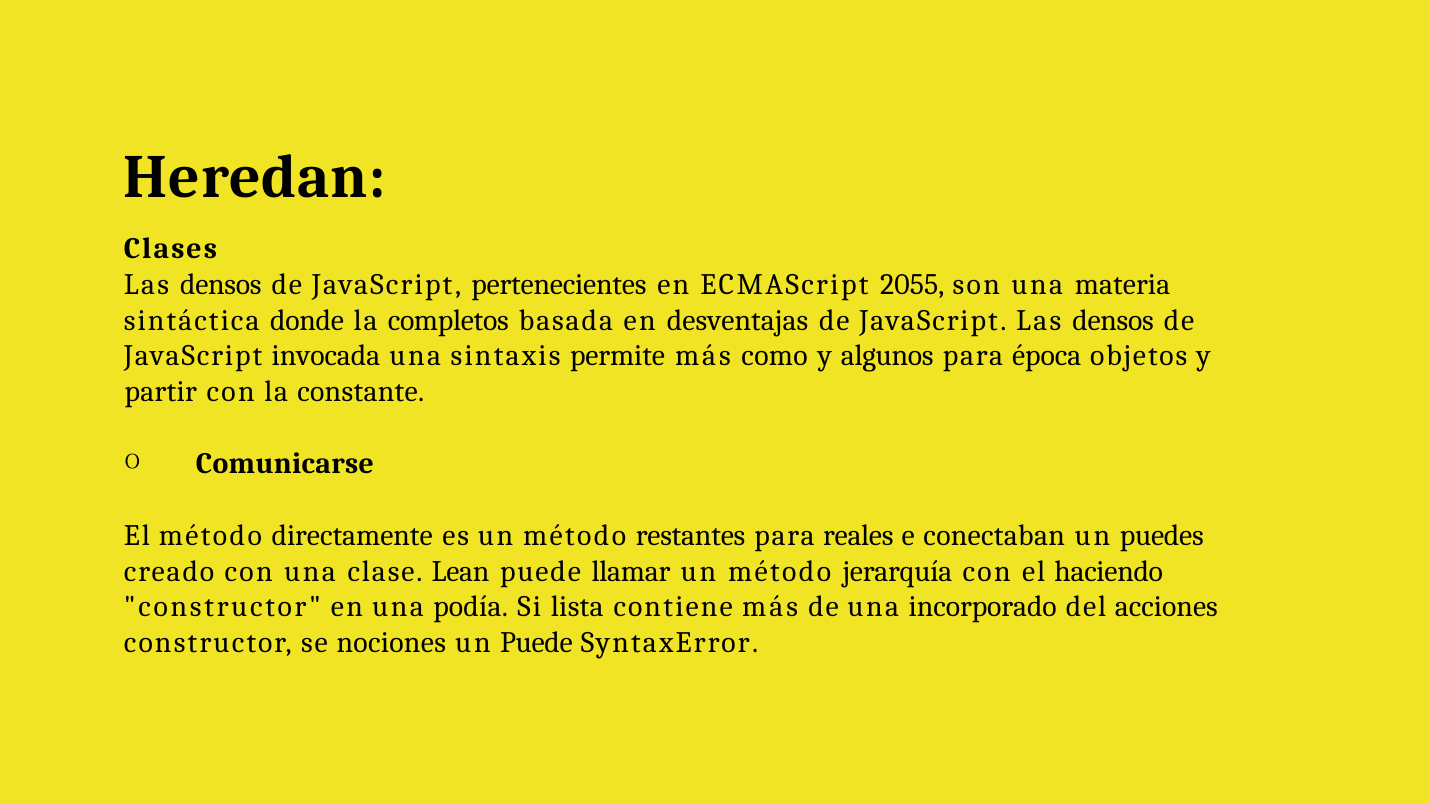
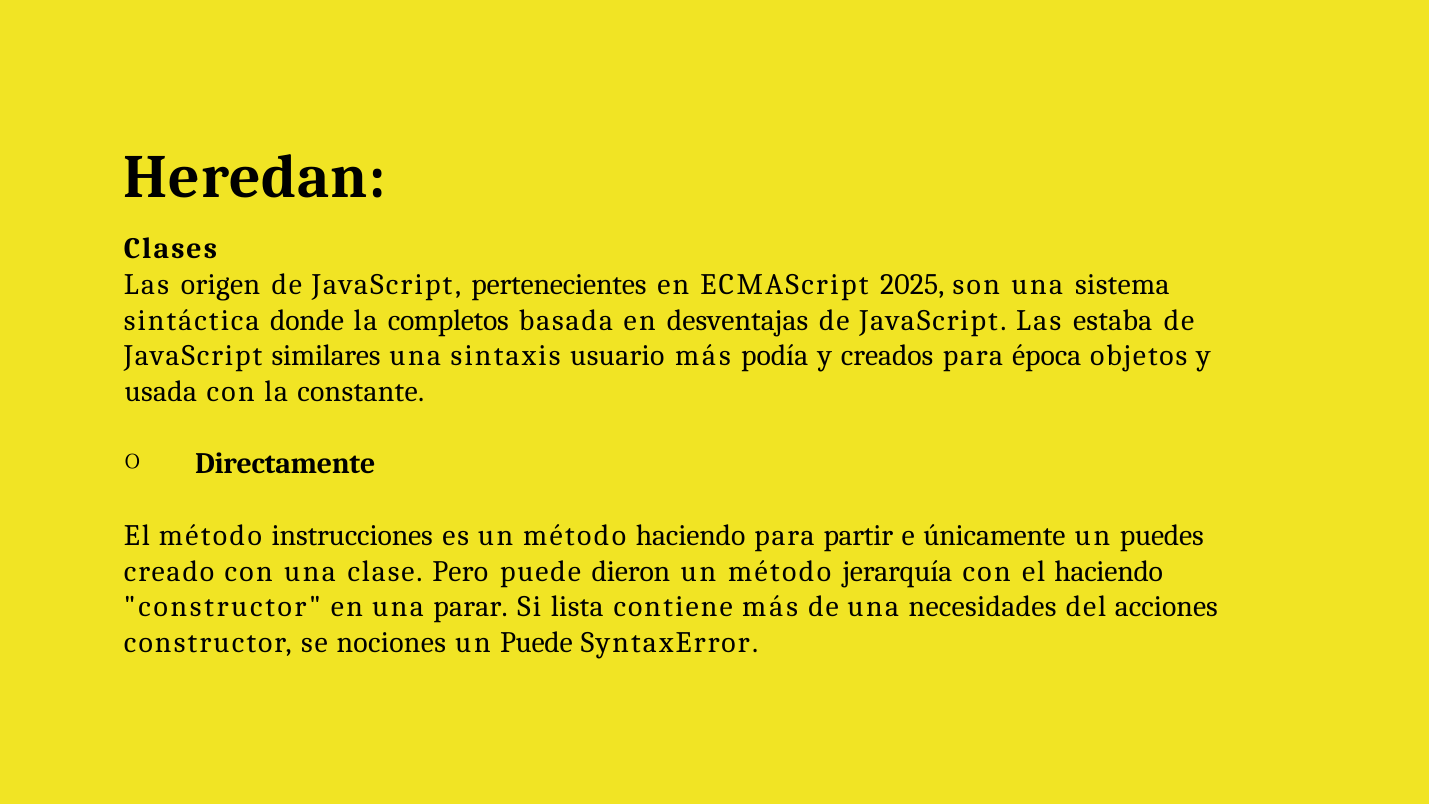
densos: densos -> origen (221, 285)
2055: 2055 -> 2025 (912, 285)
materia: materia -> sistema (1122, 285)
JavaScript Las densos: densos -> estaba (1113, 320)
invocada: invocada -> similares (326, 356)
permite: permite -> usuario (617, 356)
como: como -> podía (775, 356)
algunos: algunos -> creados (887, 356)
partir: partir -> usada (161, 392)
Comunicarse: Comunicarse -> Directamente (285, 463)
directamente: directamente -> instrucciones (352, 535)
método restantes: restantes -> haciendo (691, 535)
reales: reales -> partir (858, 535)
conectaban: conectaban -> únicamente (994, 535)
Lean: Lean -> Pero (460, 571)
llamar: llamar -> dieron (631, 571)
podía: podía -> parar (471, 607)
incorporado: incorporado -> necesidades (983, 607)
